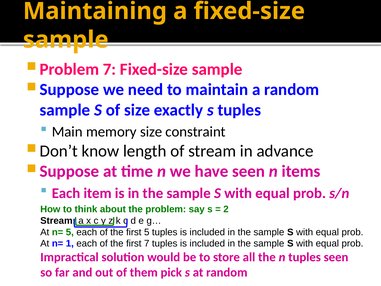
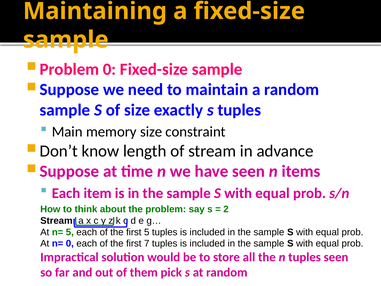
7: 7 -> 0 (110, 69)
n= 1: 1 -> 0 (70, 243)
